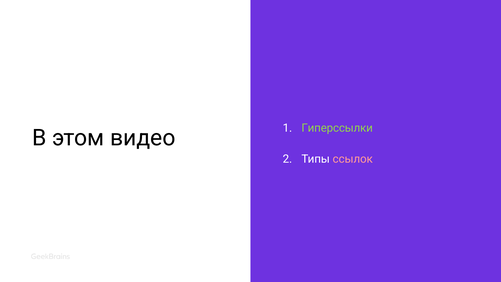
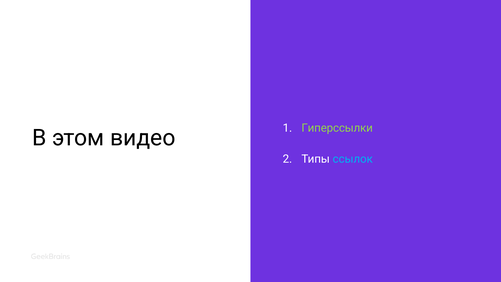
ссылок colour: pink -> light blue (353, 159)
